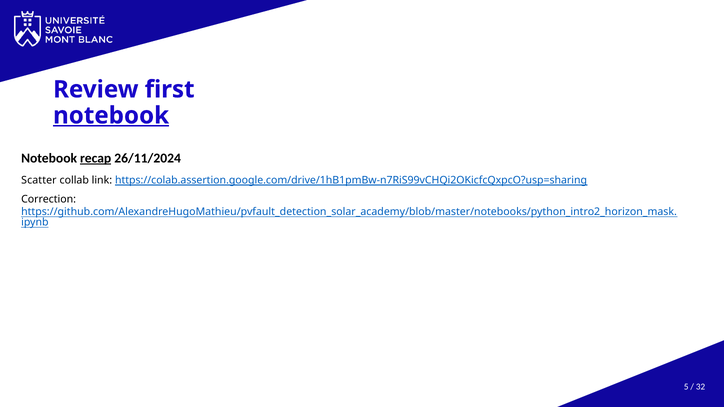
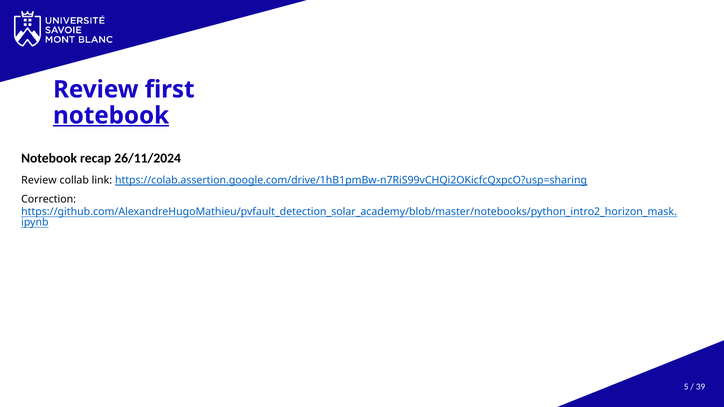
recap underline: present -> none (96, 158)
Scatter: Scatter -> Review (39, 180)
32: 32 -> 39 (701, 387)
